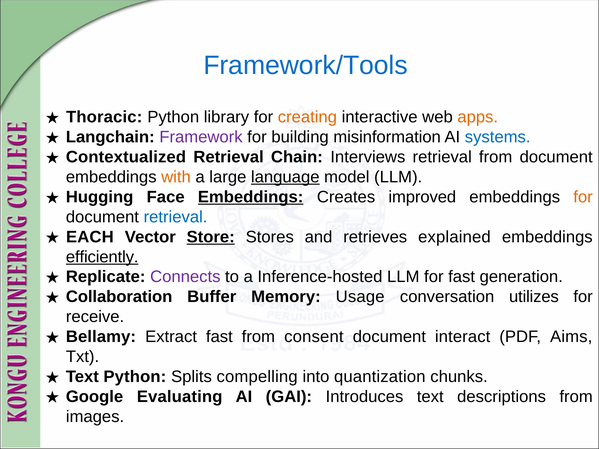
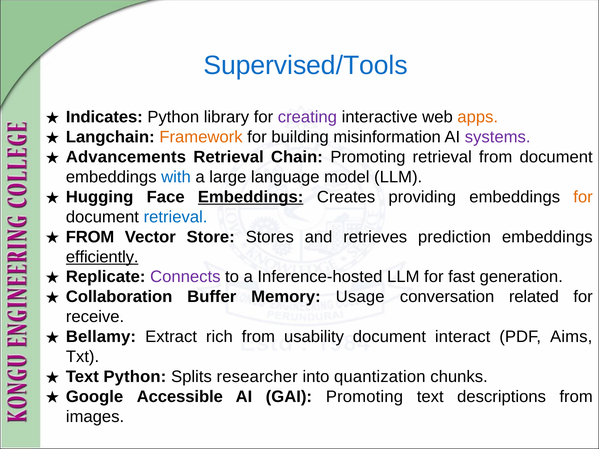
Framework/Tools: Framework/Tools -> Supervised/Tools (306, 66)
Thoracic: Thoracic -> Indicates (104, 117)
creating colour: orange -> purple (307, 117)
Framework colour: purple -> orange (201, 137)
systems colour: blue -> purple (498, 137)
Contextualized: Contextualized -> Advancements (126, 157)
Chain Interviews: Interviews -> Promoting (368, 157)
with colour: orange -> blue (176, 177)
language underline: present -> none (285, 177)
improved: improved -> providing (422, 197)
EACH: EACH -> FROM (90, 237)
Store underline: present -> none (211, 237)
explained: explained -> prediction (454, 237)
utilizes: utilizes -> related (534, 297)
Extract fast: fast -> rich (219, 337)
consent: consent -> usability (314, 337)
compelling: compelling -> researcher (257, 377)
Evaluating: Evaluating -> Accessible (180, 397)
GAI Introduces: Introduces -> Promoting (364, 397)
